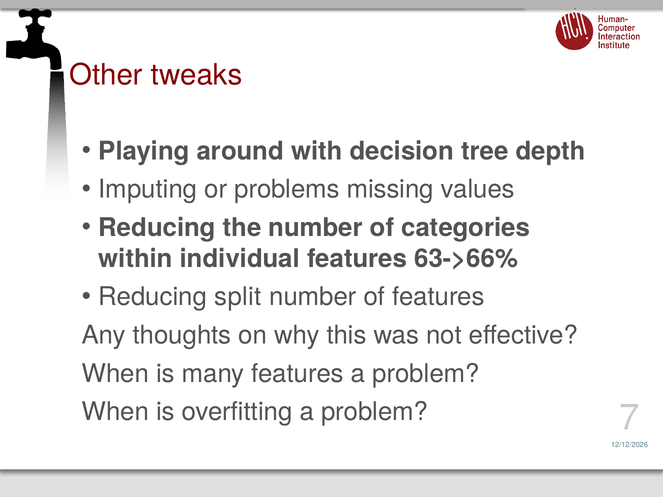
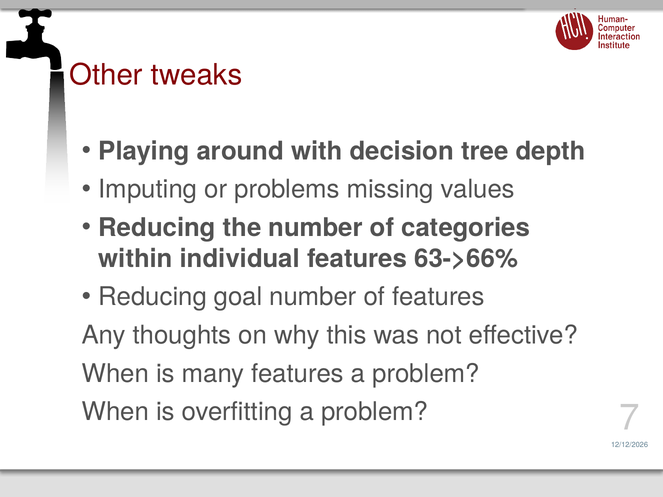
split: split -> goal (238, 297)
